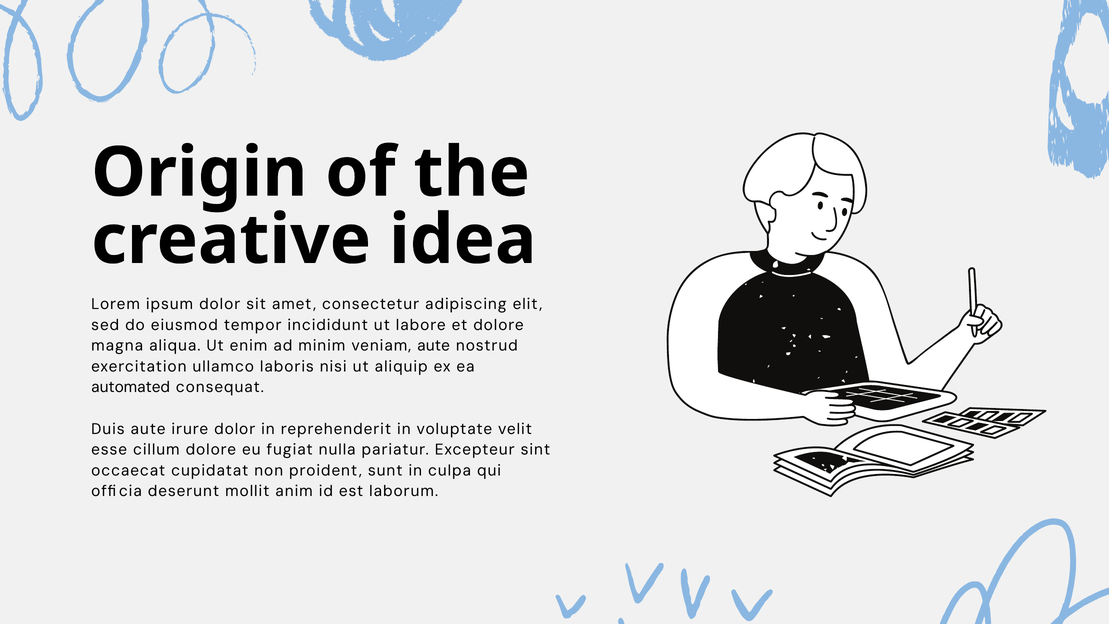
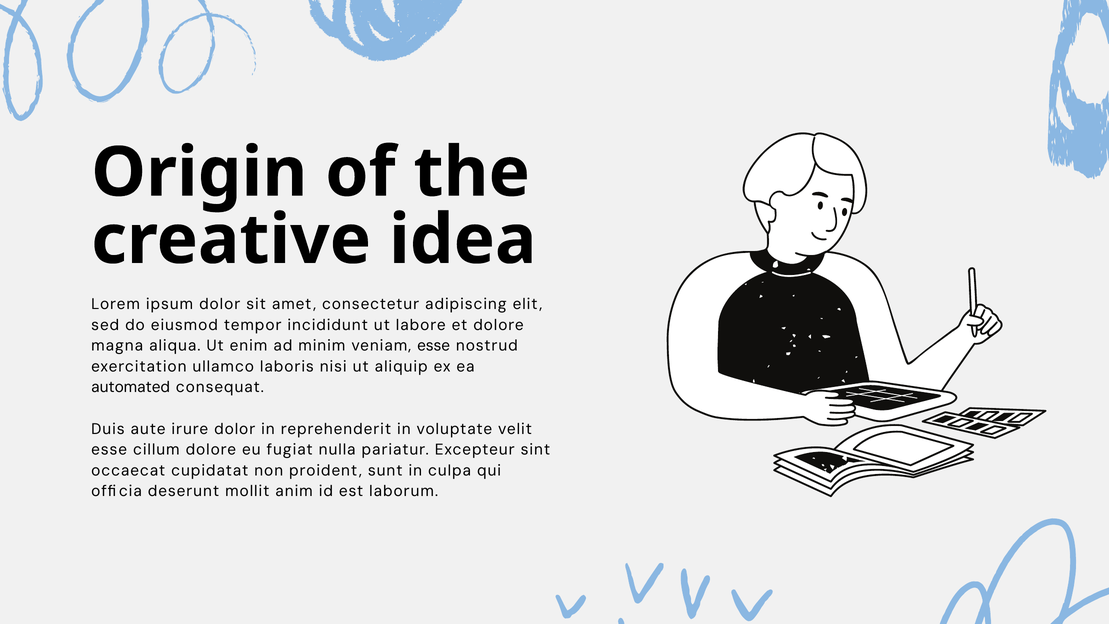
veniam aute: aute -> esse (434, 346)
